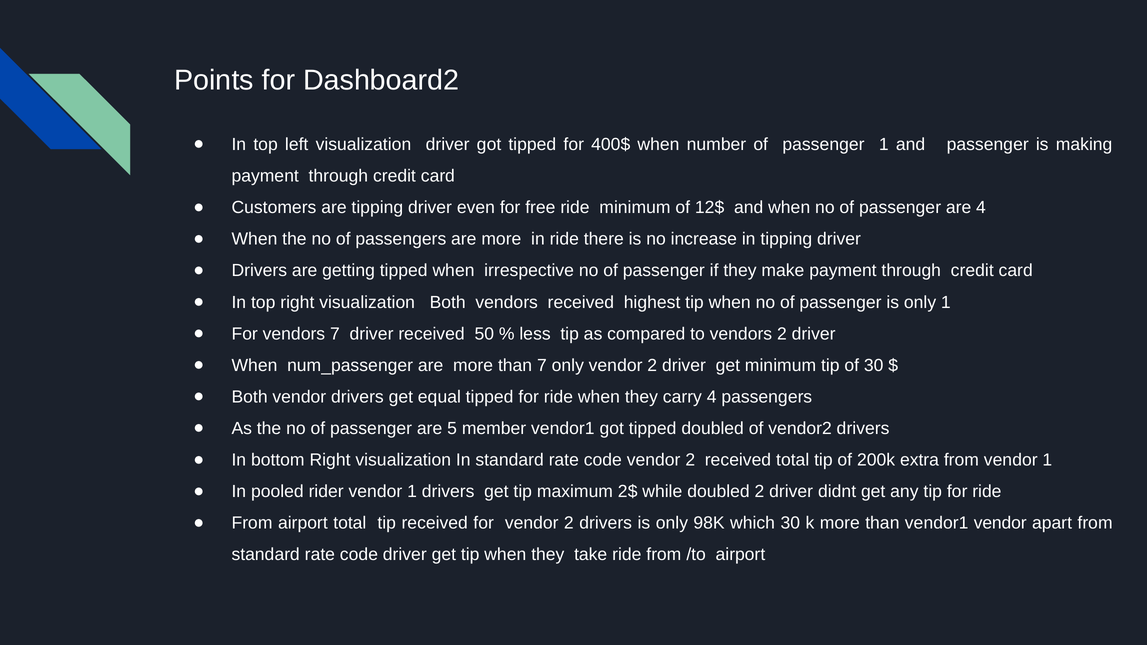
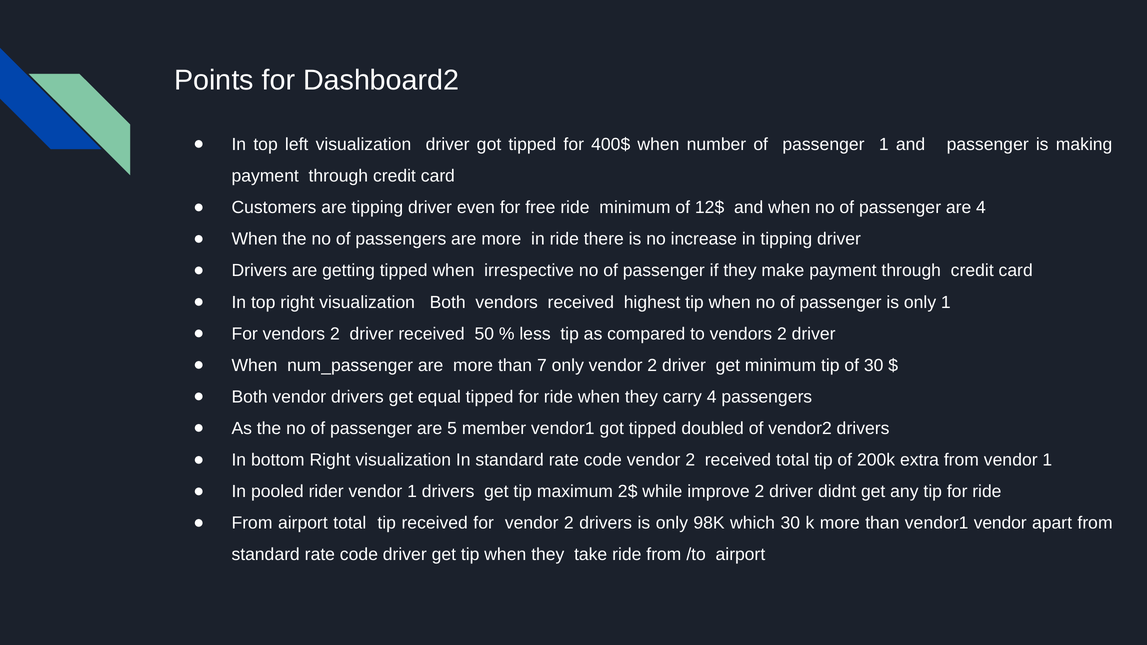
For vendors 7: 7 -> 2 (335, 334)
while doubled: doubled -> improve (718, 492)
